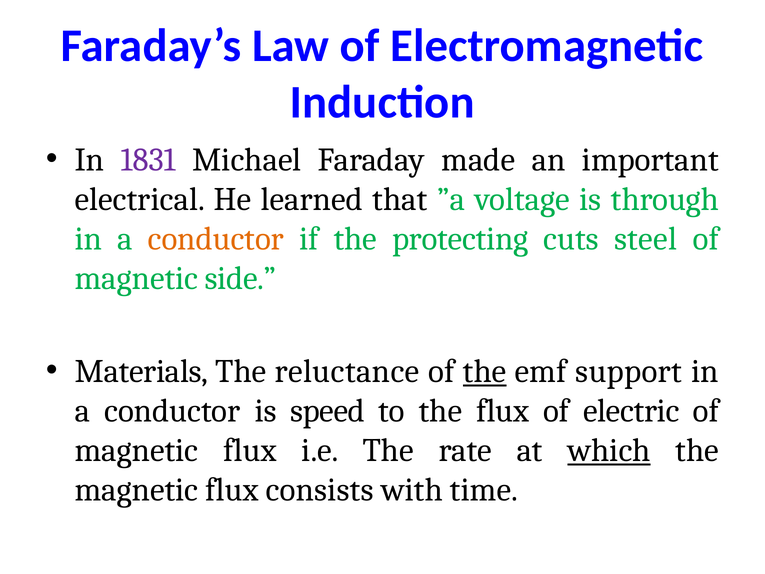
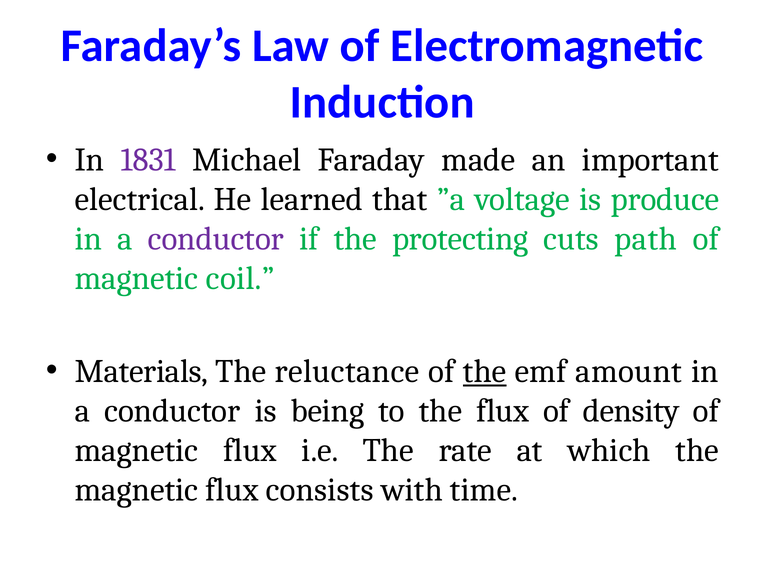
through: through -> produce (665, 199)
conductor colour: orange -> purple (216, 239)
steel: steel -> path (646, 239)
side: side -> coil (240, 278)
support: support -> amount (629, 371)
speed: speed -> being (327, 411)
electric: electric -> density (631, 411)
which underline: present -> none (609, 450)
